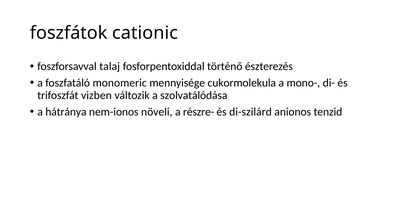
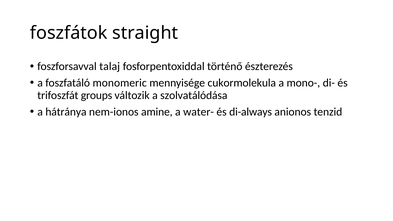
cationic: cationic -> straight (145, 33)
vizben: vizben -> groups (97, 95)
növeli: növeli -> amine (157, 112)
részre-: részre- -> water- (199, 112)
di-szilárd: di-szilárd -> di-always (251, 112)
